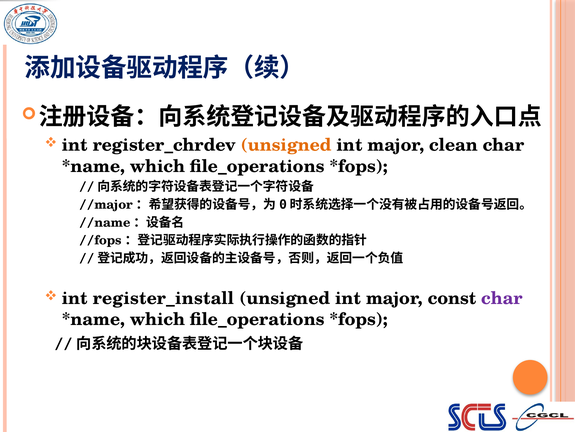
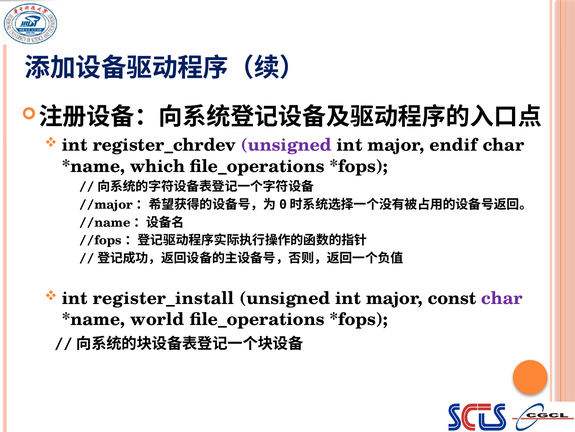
unsigned colour: orange -> purple (286, 145)
clean: clean -> endif (453, 145)
which: which -> world (157, 319)
